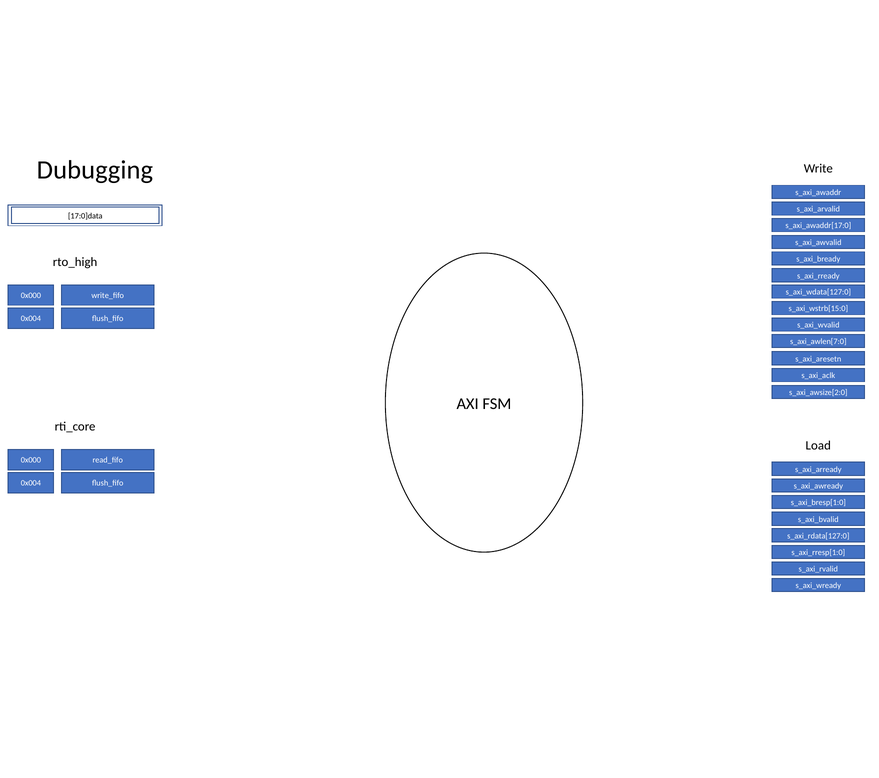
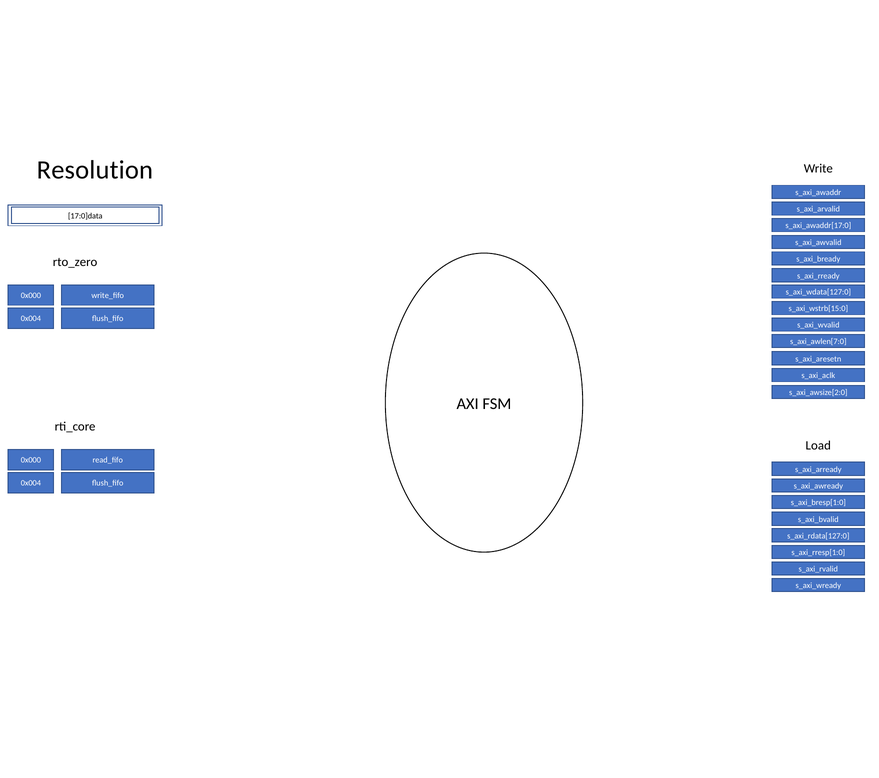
Dubugging: Dubugging -> Resolution (95, 170)
rto_high: rto_high -> rto_zero (75, 262)
